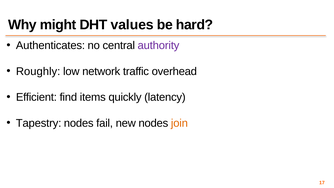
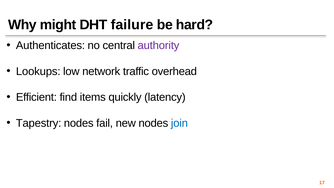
values: values -> failure (132, 25)
Roughly: Roughly -> Lookups (38, 71)
join colour: orange -> blue (179, 123)
